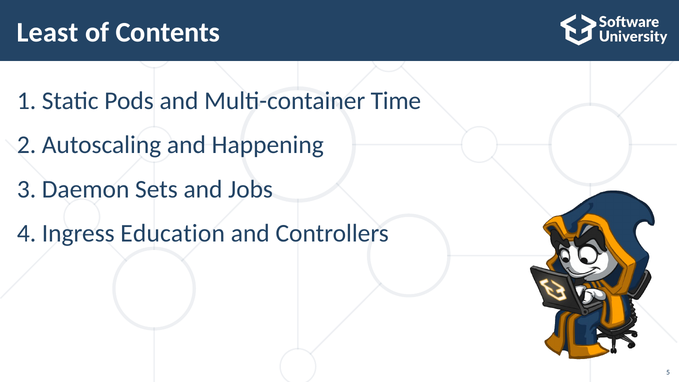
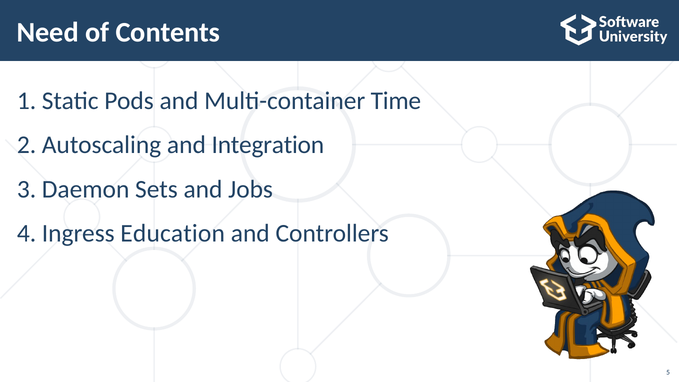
Least: Least -> Need (48, 32)
Happening: Happening -> Integration (268, 145)
